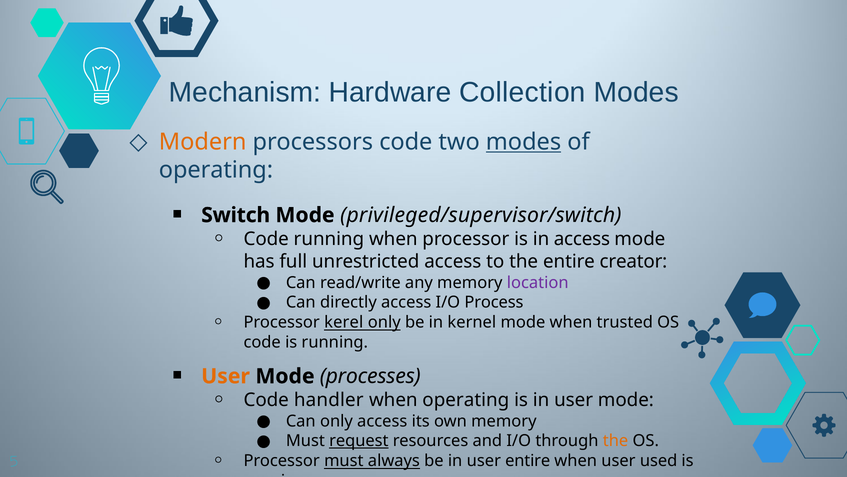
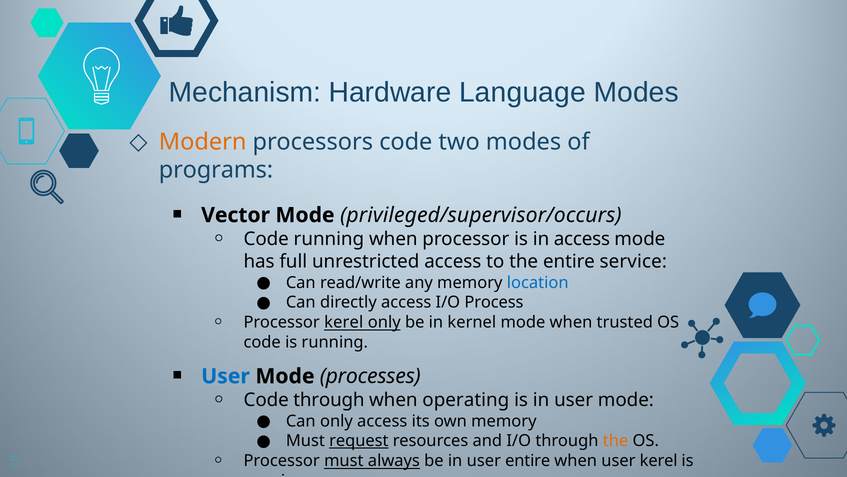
Collection: Collection -> Language (522, 92)
modes underline: present -> none (524, 142)
operating: operating -> programs (216, 170)
Switch: Switch -> Vector (236, 215)
privileged/supervisor/switch: privileged/supervisor/switch -> privileged/supervisor/occurs (481, 215)
creator: creator -> service (633, 261)
location colour: purple -> blue (538, 282)
User colour: orange -> blue (226, 376)
Code handler: handler -> through (329, 400)
user used: used -> kerel (659, 460)
